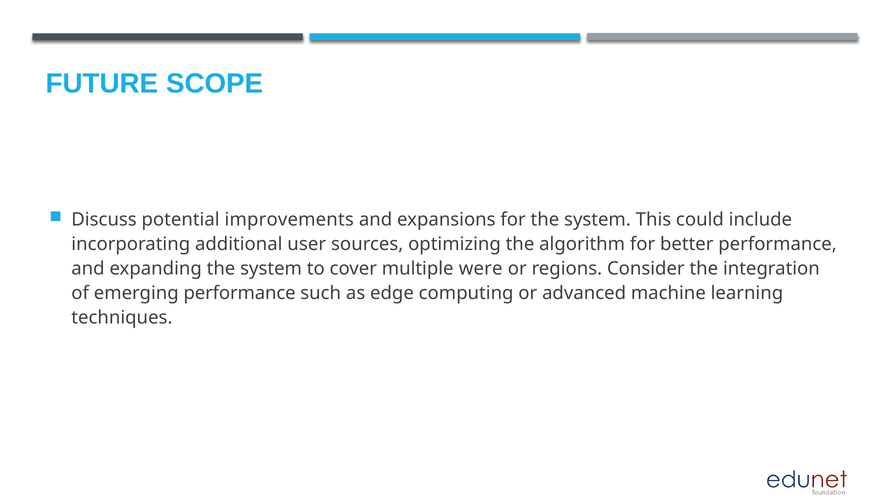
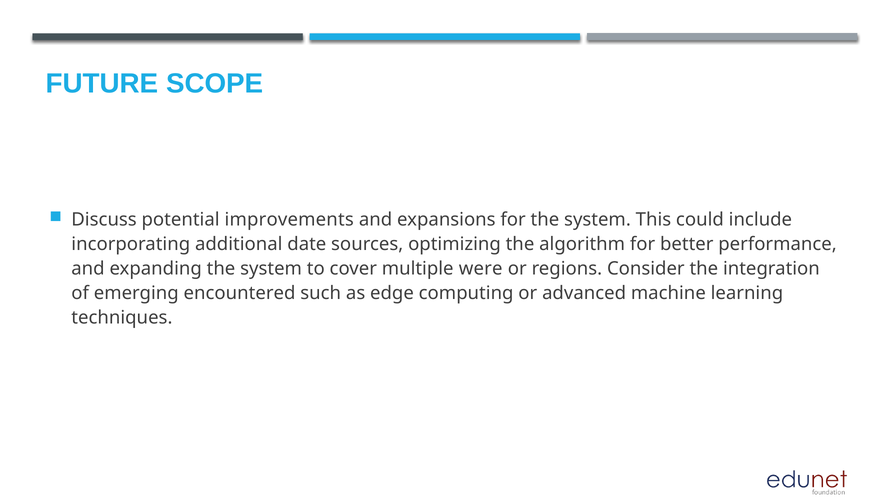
user: user -> date (307, 245)
emerging performance: performance -> encountered (240, 293)
